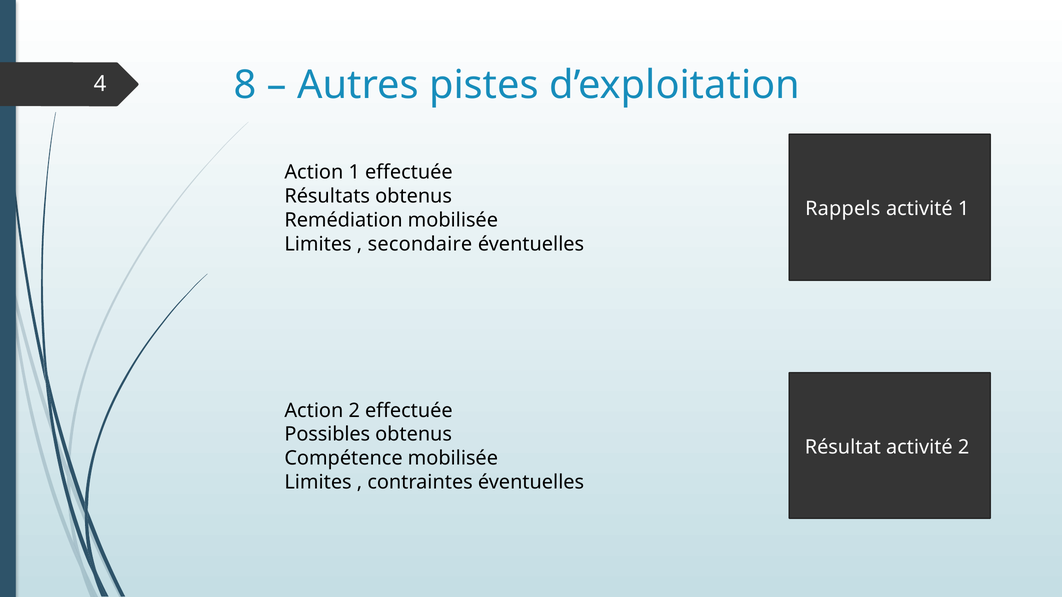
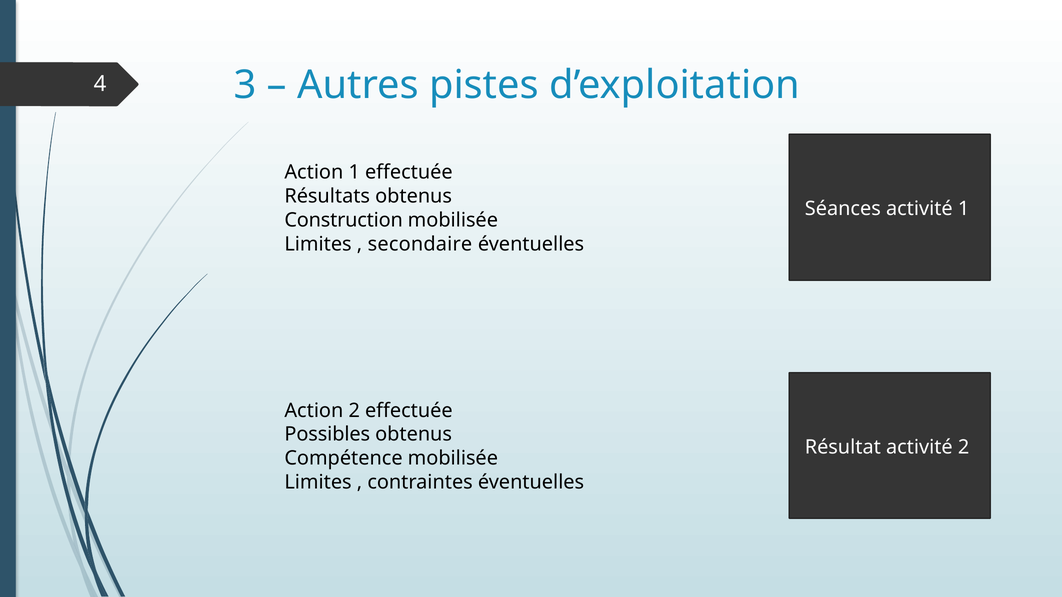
8: 8 -> 3 (245, 85)
Rappels: Rappels -> Séances (843, 209)
Remédiation: Remédiation -> Construction (344, 220)
